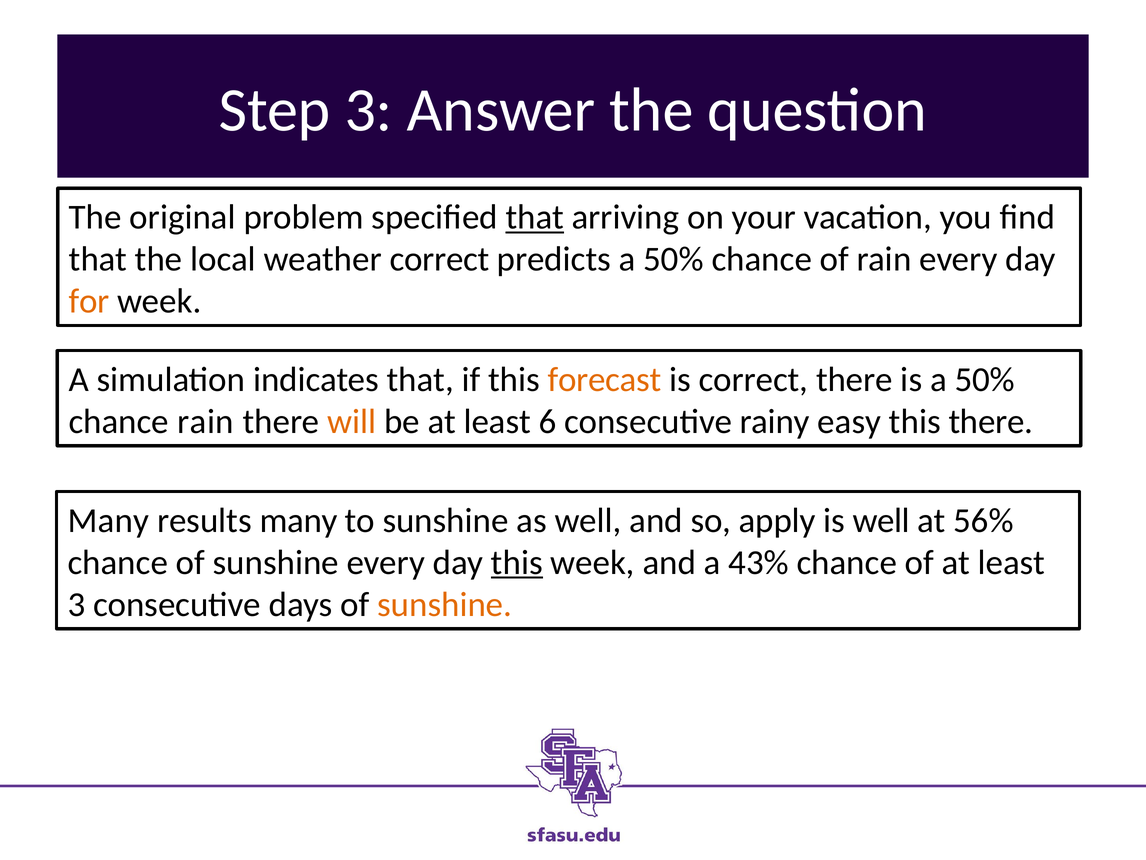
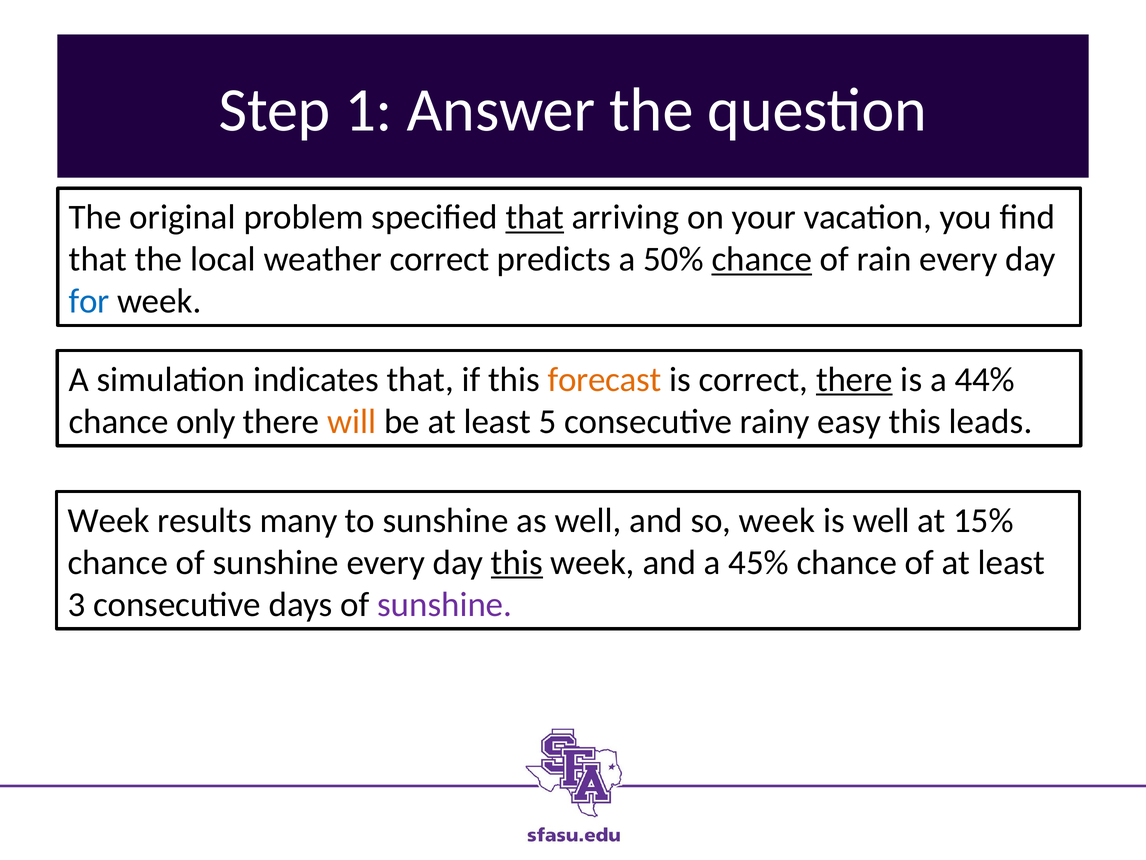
Step 3: 3 -> 1 (369, 110)
chance underline: none -> present (762, 259)
for colour: orange -> blue (89, 301)
there underline: none -> present (854, 379)
is a 50%: 50% -> 44% (985, 379)
chance rain: rain -> only (206, 421)
6: 6 -> 5 (547, 421)
this there: there -> leads (991, 421)
Many: Many -> Week (109, 520)
so apply: apply -> week (777, 520)
56%: 56% -> 15% (983, 520)
43%: 43% -> 45% (759, 562)
sunshine colour: orange -> purple (445, 604)
